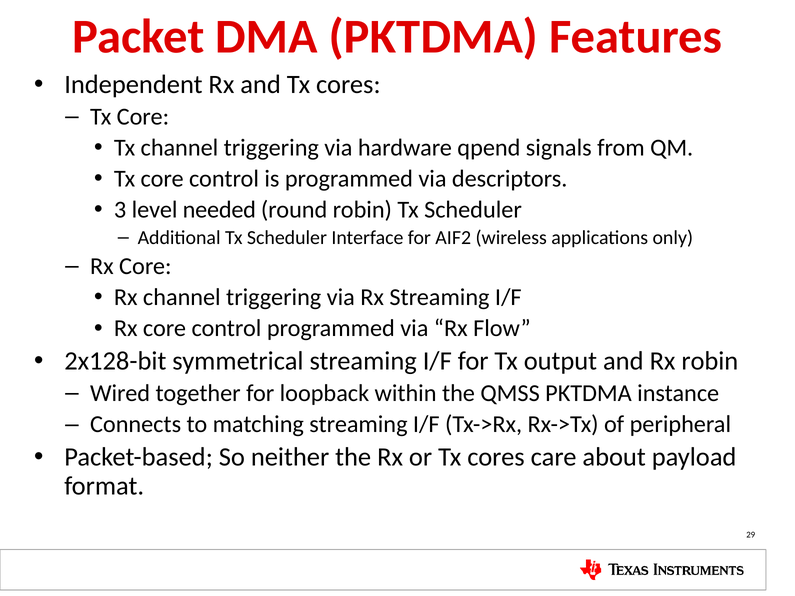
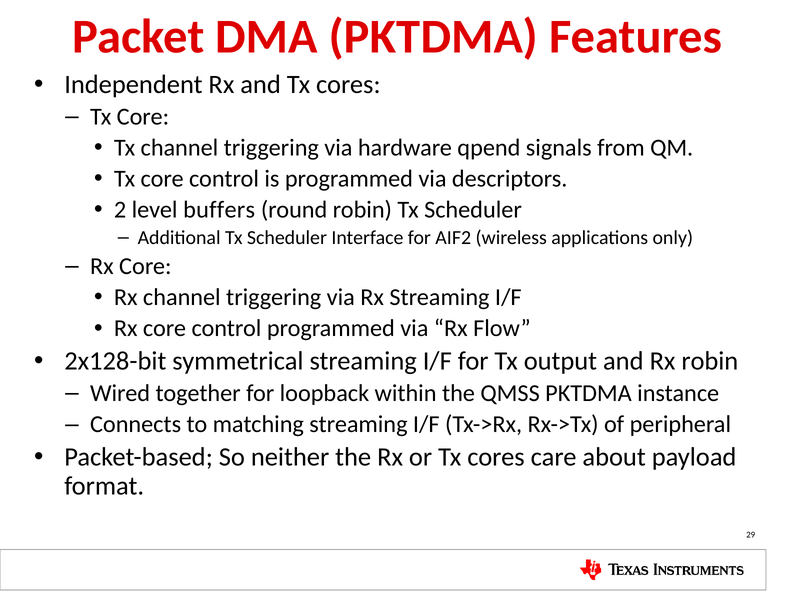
3: 3 -> 2 (120, 210)
needed: needed -> buffers (219, 210)
